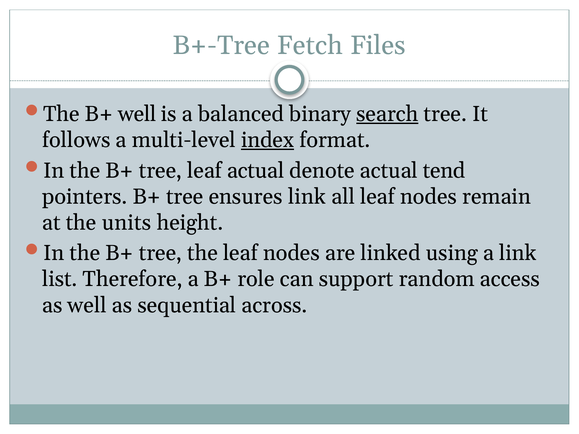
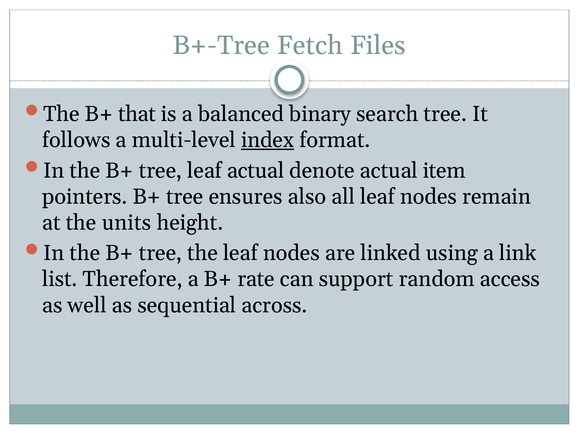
B+ well: well -> that (137, 114)
search underline: present -> none (387, 114)
tend: tend -> item (444, 171)
ensures link: link -> also (307, 197)
role: role -> rate (256, 279)
